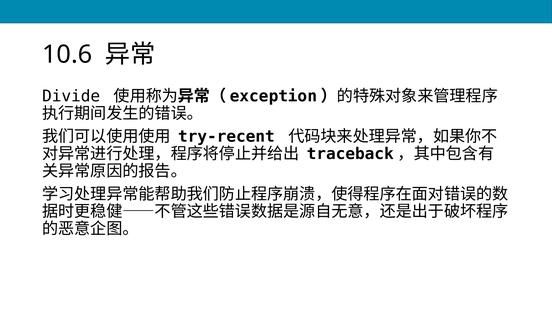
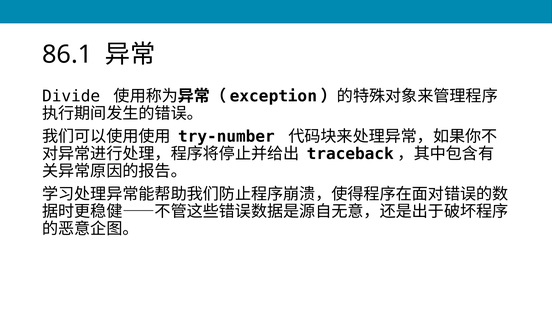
10.6: 10.6 -> 86.1 (67, 55)
try-recent: try-recent -> try-number (226, 137)
